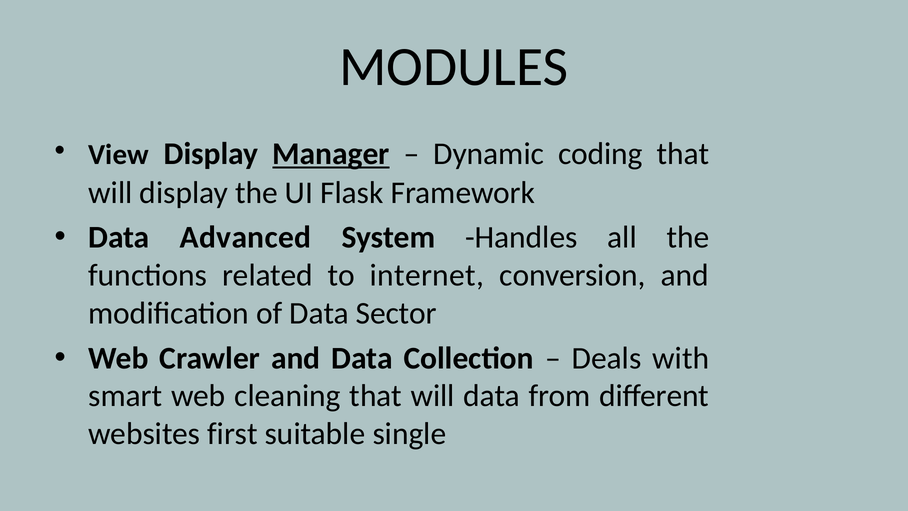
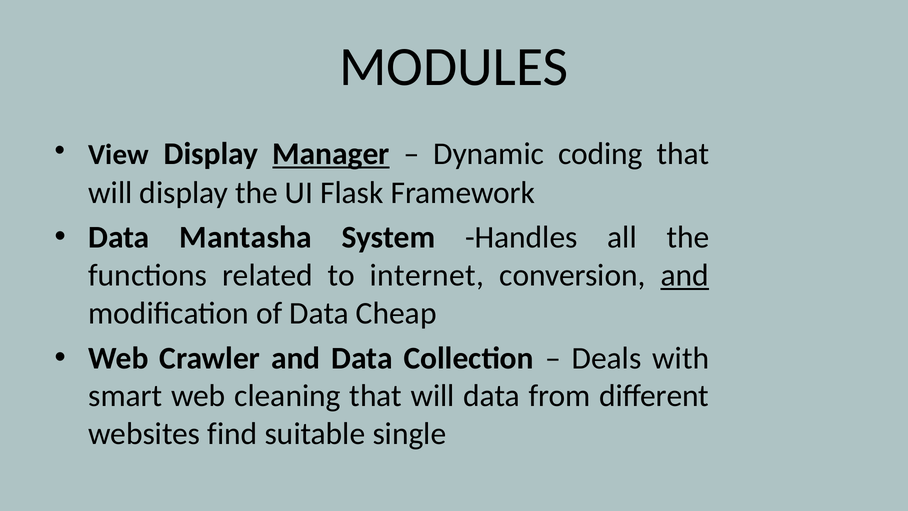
Advanced: Advanced -> Mantasha (246, 237)
and underline: none -> present (685, 275)
Sector: Sector -> Cheap (396, 313)
first: first -> find (232, 434)
